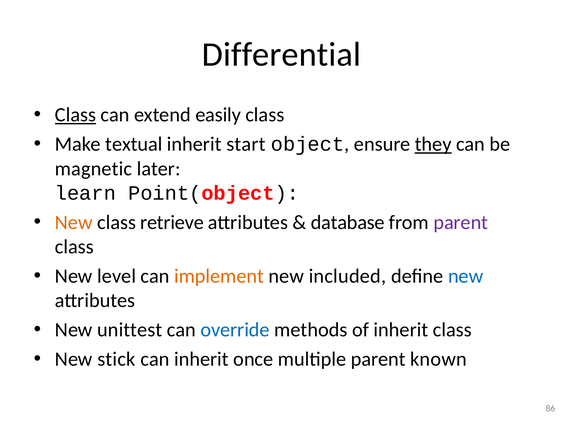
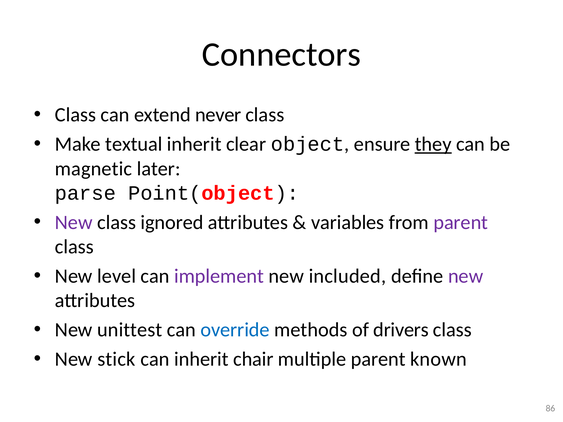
Differential: Differential -> Connectors (281, 55)
Class underline: present -> none (75, 115)
easily: easily -> never (218, 115)
start: start -> clear (246, 144)
learn: learn -> parse (85, 193)
New colour: orange -> purple (74, 223)
retrieve: retrieve -> ignored (172, 223)
database: database -> variables (348, 223)
implement colour: orange -> purple (219, 276)
new colour: blue -> purple (466, 276)
of inherit: inherit -> drivers (401, 330)
once: once -> chair (253, 359)
